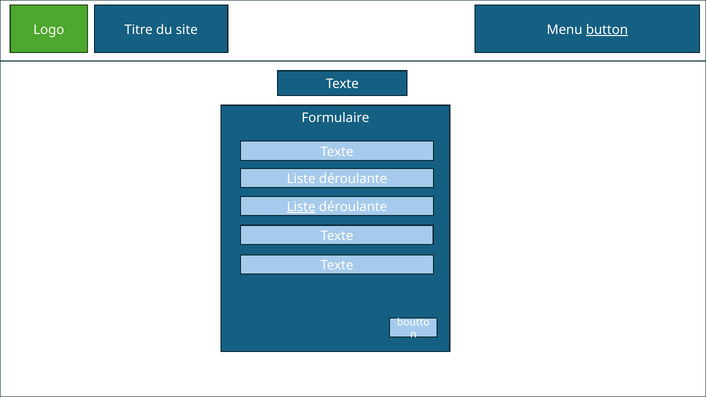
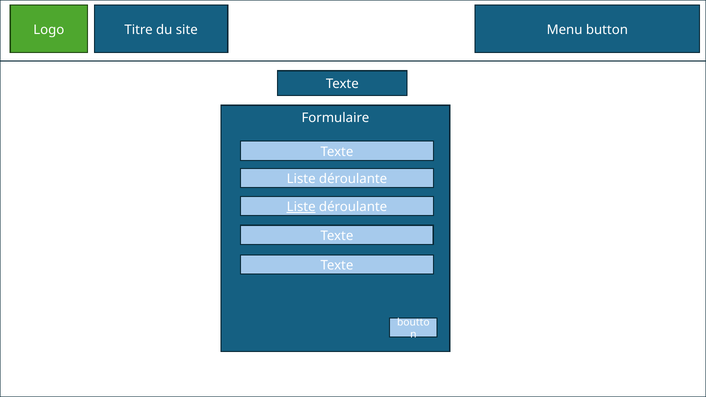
button underline: present -> none (607, 30)
